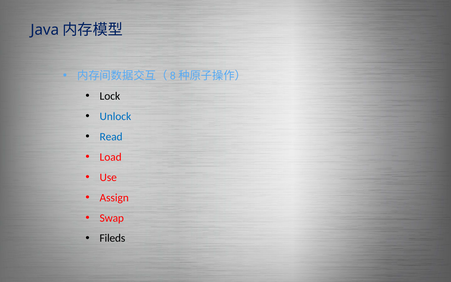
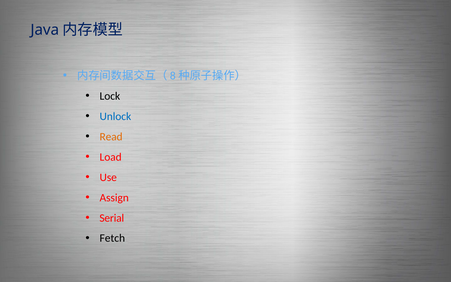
Read colour: blue -> orange (111, 137)
Swap: Swap -> Serial (112, 218)
Fileds: Fileds -> Fetch (112, 238)
